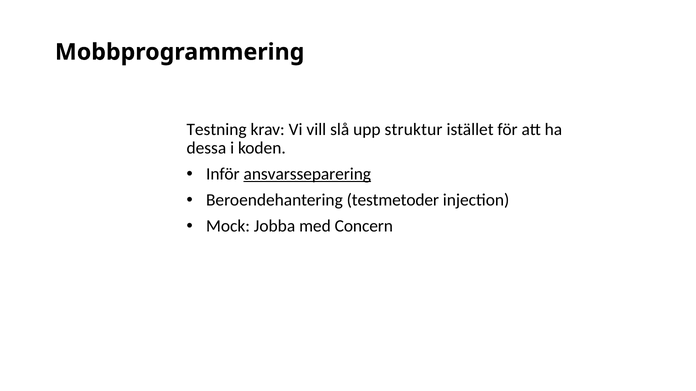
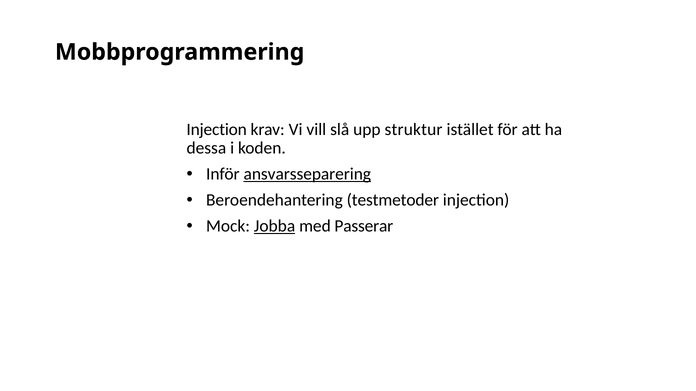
Testning: Testning -> Injection (217, 130)
Jobba underline: none -> present (275, 226)
Concern: Concern -> Passerar (364, 226)
